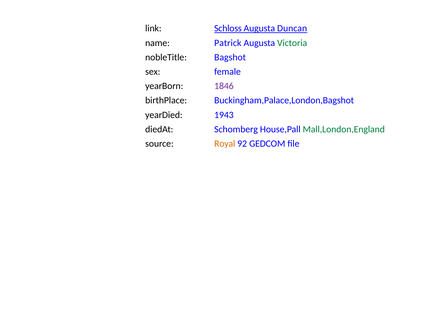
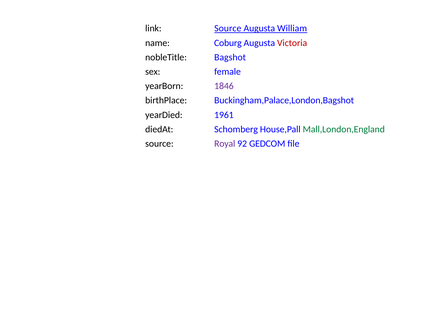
link Schloss: Schloss -> Source (228, 28)
Duncan: Duncan -> William (292, 28)
Patrick: Patrick -> Coburg (228, 43)
Victoria colour: green -> red (292, 43)
1943: 1943 -> 1961 (224, 115)
Royal colour: orange -> purple (225, 144)
